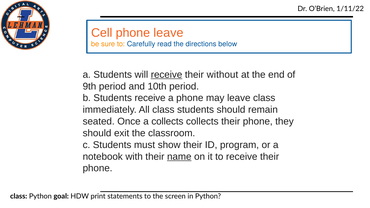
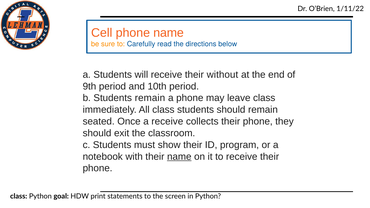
phone leave: leave -> name (169, 33)
receive underline: present -> none (167, 75)
Students receive: receive -> remain (150, 98)
a collects: collects -> receive (167, 122)
